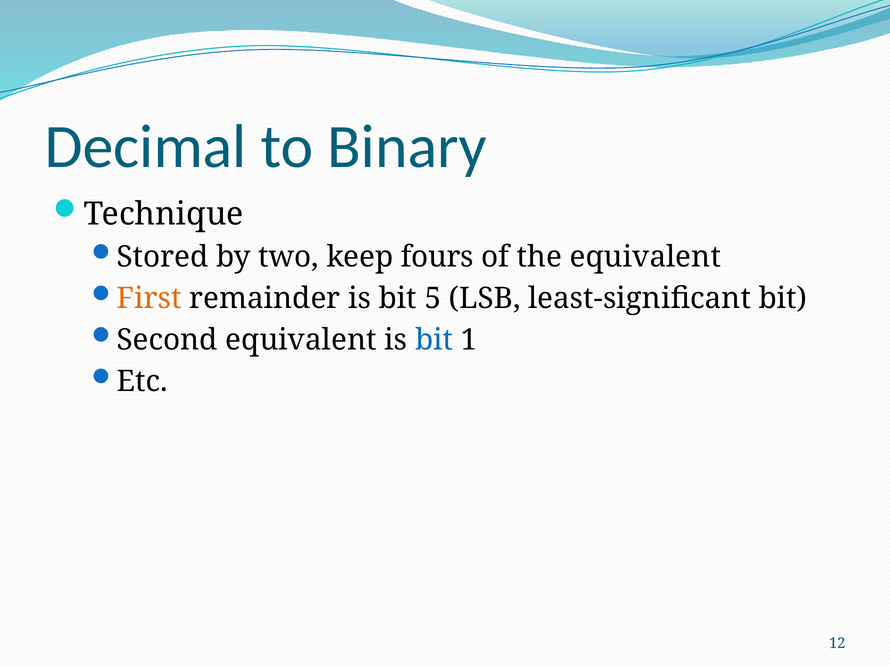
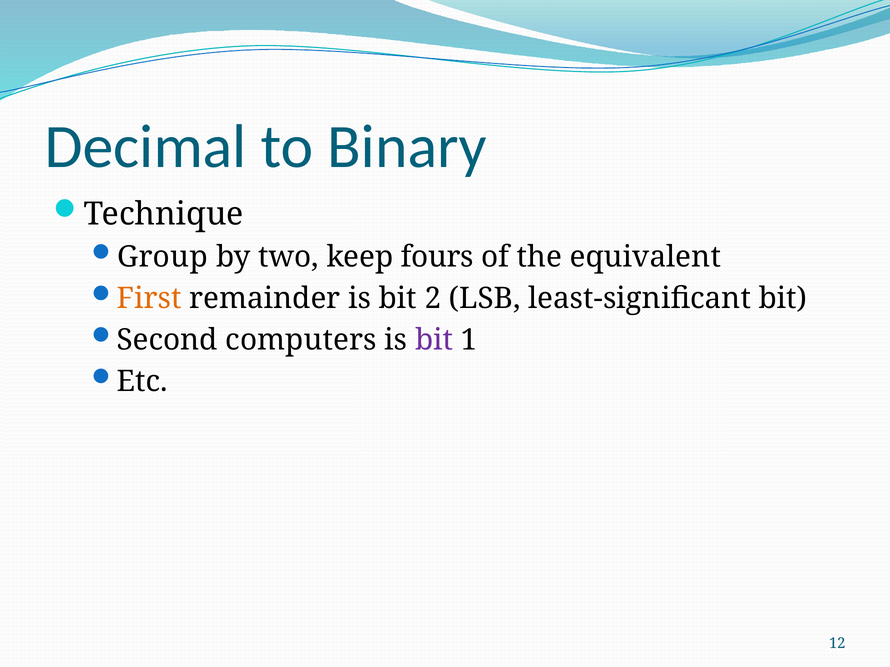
Stored: Stored -> Group (162, 257)
5: 5 -> 2 (433, 299)
Second equivalent: equivalent -> computers (301, 340)
bit colour: blue -> purple (434, 340)
